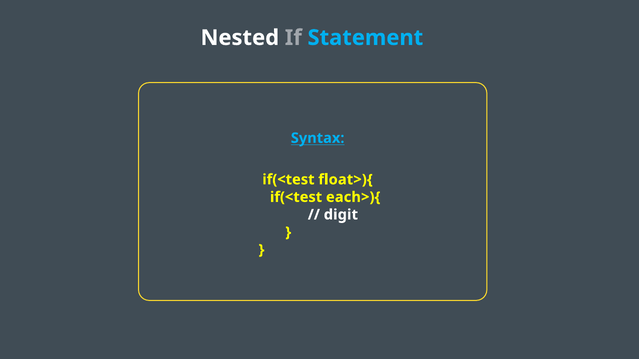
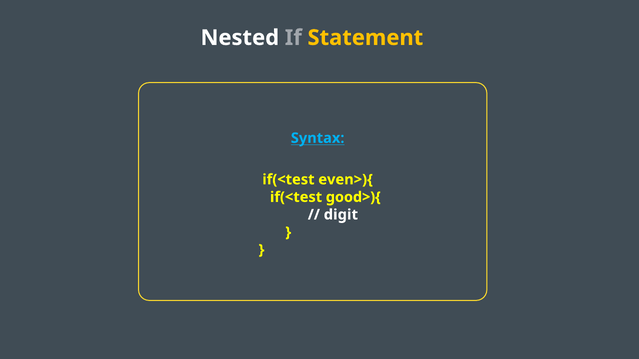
Statement colour: light blue -> yellow (365, 38)
float>){: float>){ -> even>){ (346, 180)
each>){: each>){ -> good>){ (353, 197)
